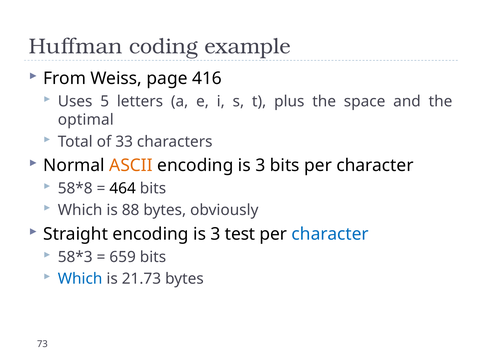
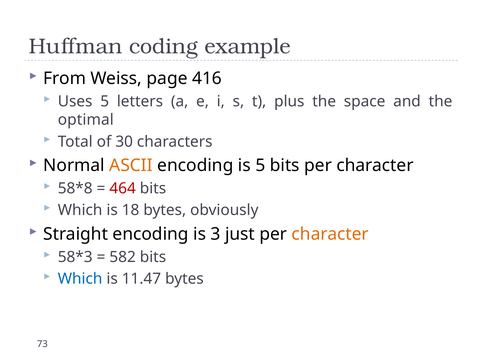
33: 33 -> 30 (124, 141)
3: 3 -> 5 (260, 165)
464 colour: black -> red (123, 188)
88: 88 -> 18 (131, 210)
test: test -> just (240, 234)
character colour: blue -> orange (330, 234)
659: 659 -> 582 (123, 257)
21.73: 21.73 -> 11.47 (141, 278)
